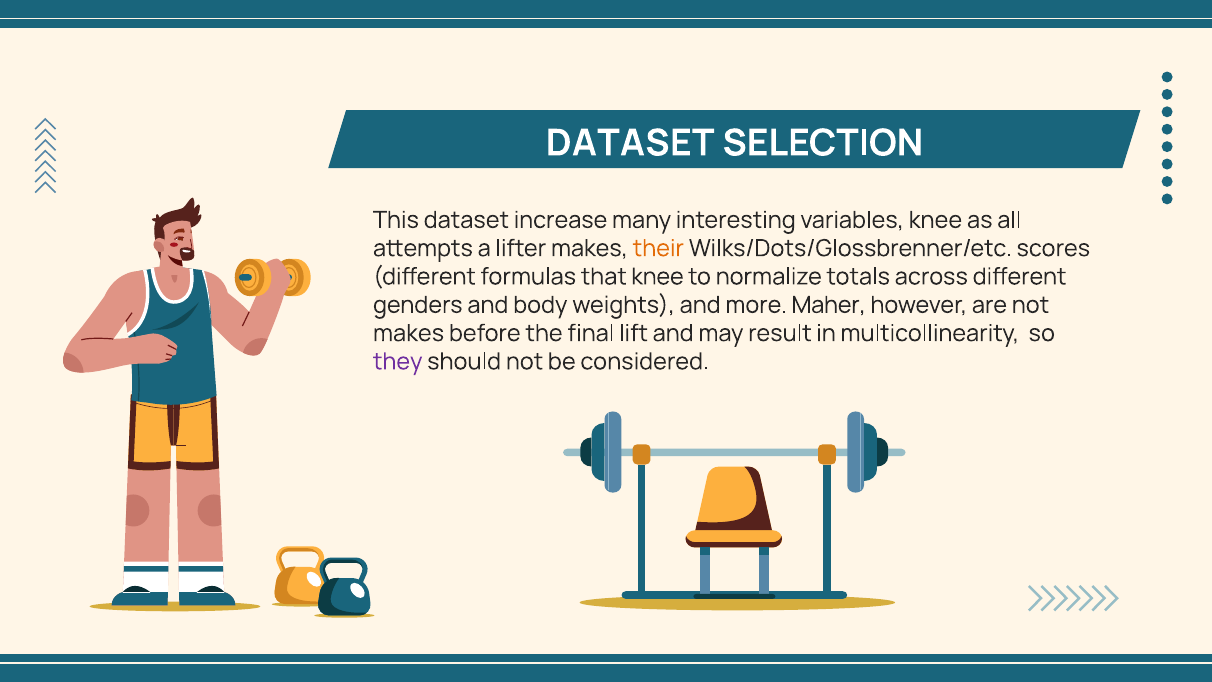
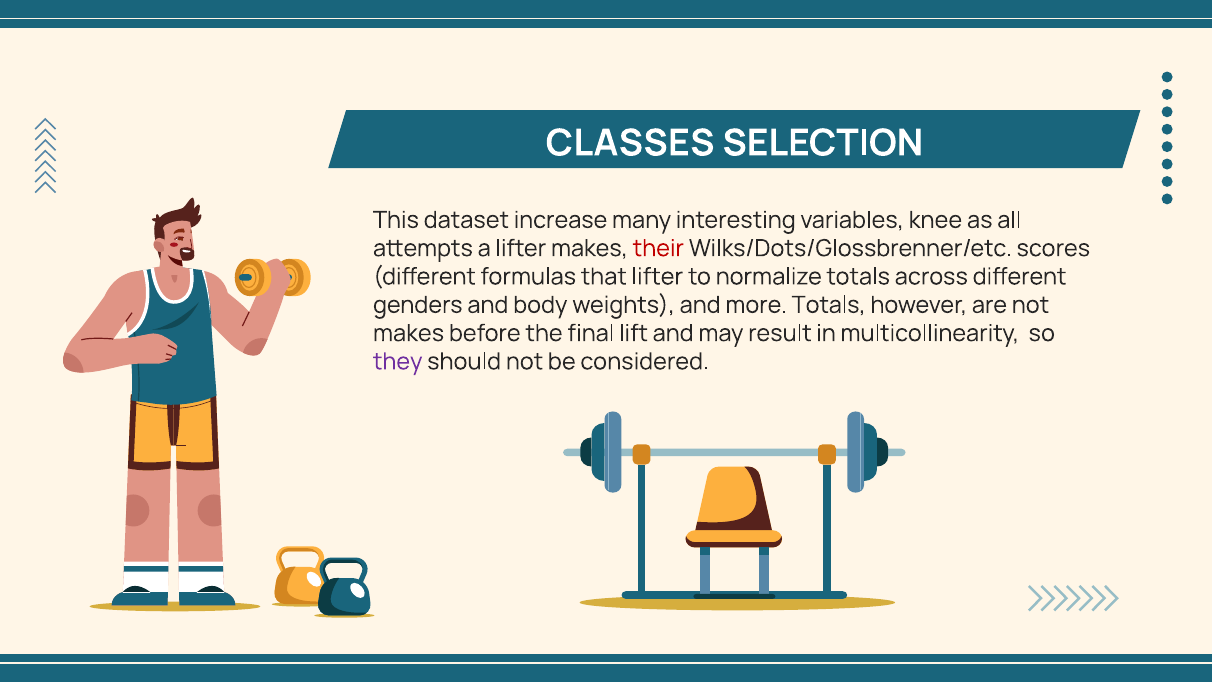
DATASET: DATASET -> CLASSES (630, 143)
their colour: orange -> red (658, 248)
that knee: knee -> lifter (657, 277)
more Maher: Maher -> Totals (829, 305)
